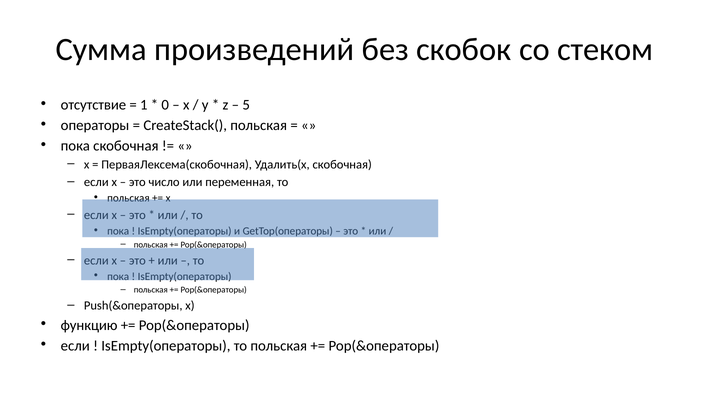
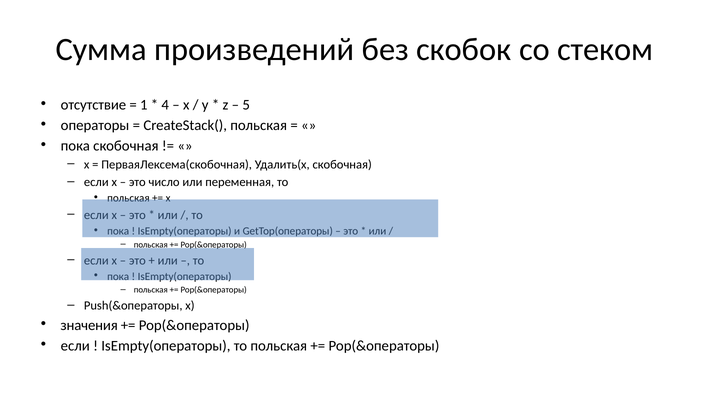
0: 0 -> 4 (165, 105)
функцию: функцию -> значения (89, 325)
